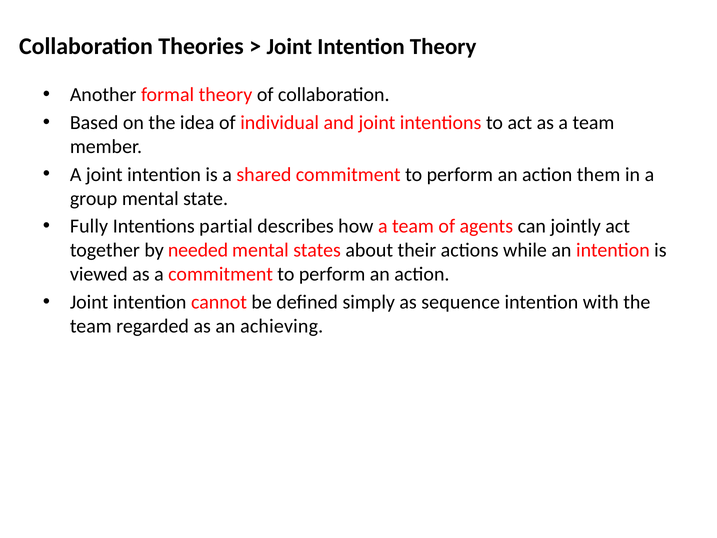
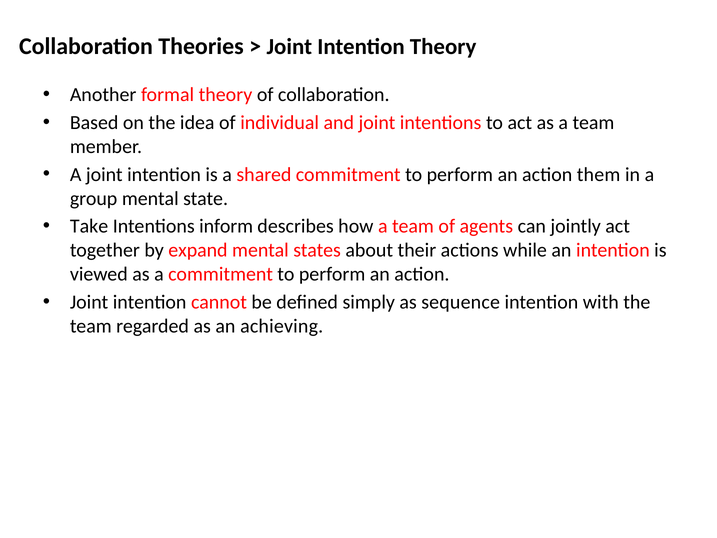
Fully: Fully -> Take (89, 226)
partial: partial -> inform (226, 226)
needed: needed -> expand (198, 250)
